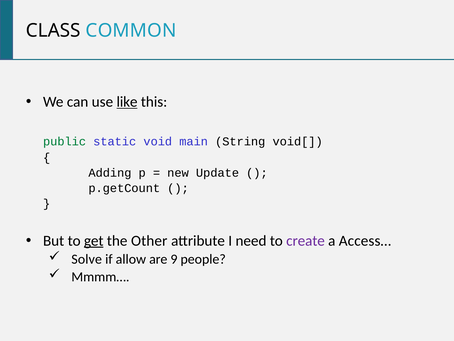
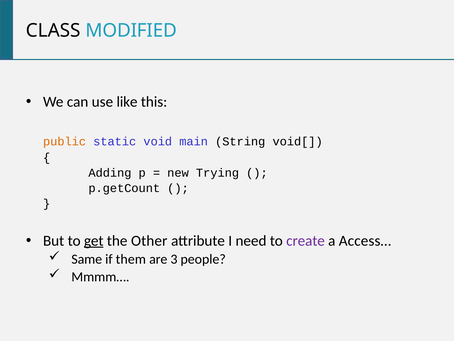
COMMON: COMMON -> MODIFIED (131, 31)
like underline: present -> none (127, 102)
public colour: green -> orange (65, 141)
Update: Update -> Trying (218, 173)
Solve: Solve -> Same (87, 259)
allow: allow -> them (131, 259)
9: 9 -> 3 (174, 259)
